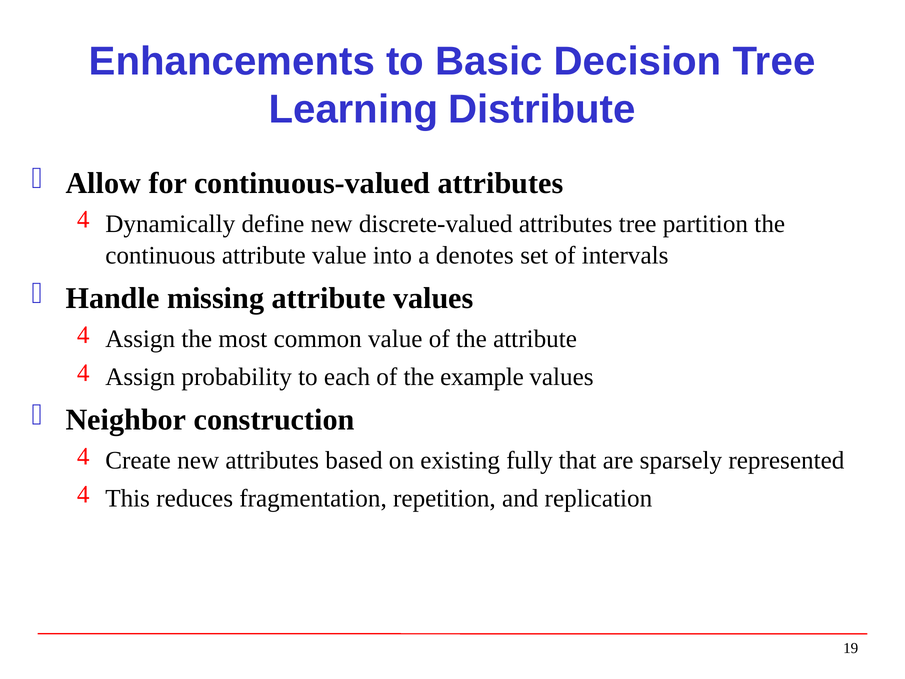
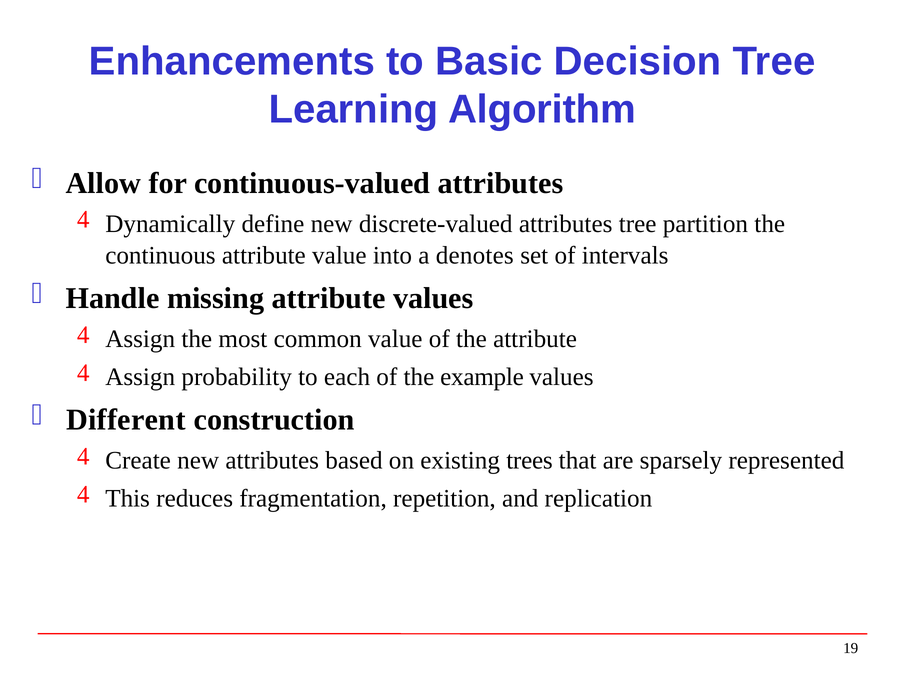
Distribute: Distribute -> Algorithm (542, 110)
Neighbor: Neighbor -> Different (126, 420)
fully: fully -> trees (529, 460)
